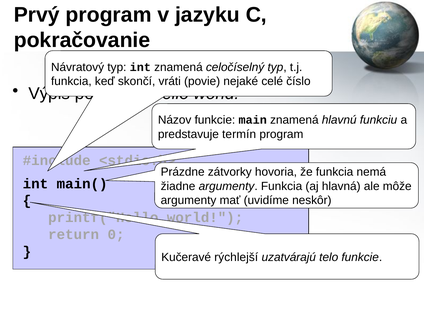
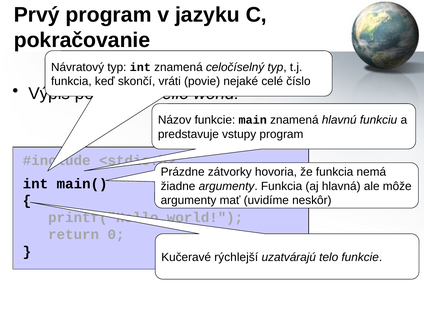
termín: termín -> vstupy (239, 134)
